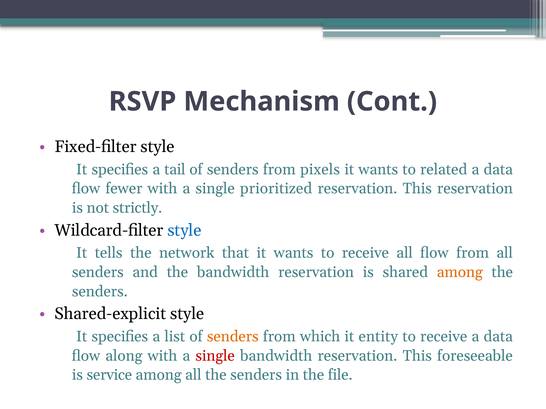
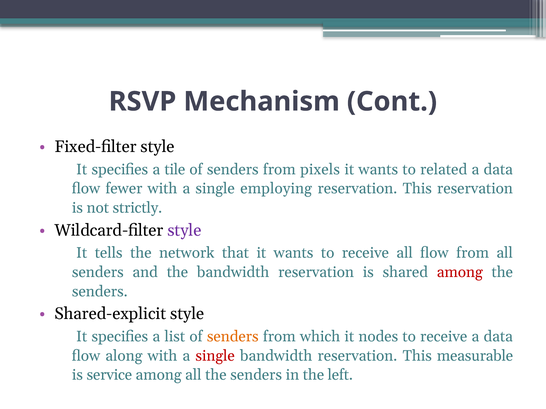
tail: tail -> tile (175, 170)
prioritized: prioritized -> employing (276, 189)
style colour: blue -> purple (184, 231)
among colour: orange -> red (460, 272)
entity: entity -> nodes (378, 337)
foreseeable: foreseeable -> measurable (475, 356)
file: file -> left (340, 375)
